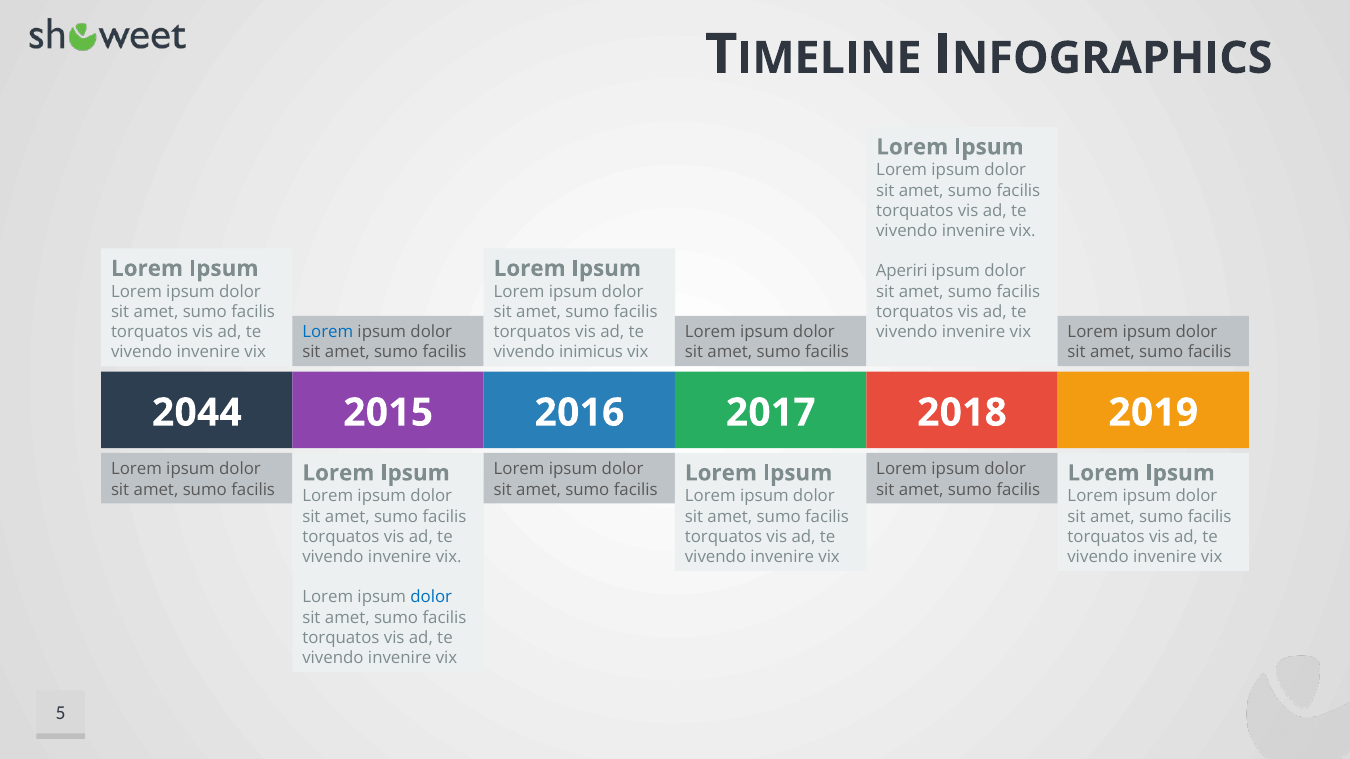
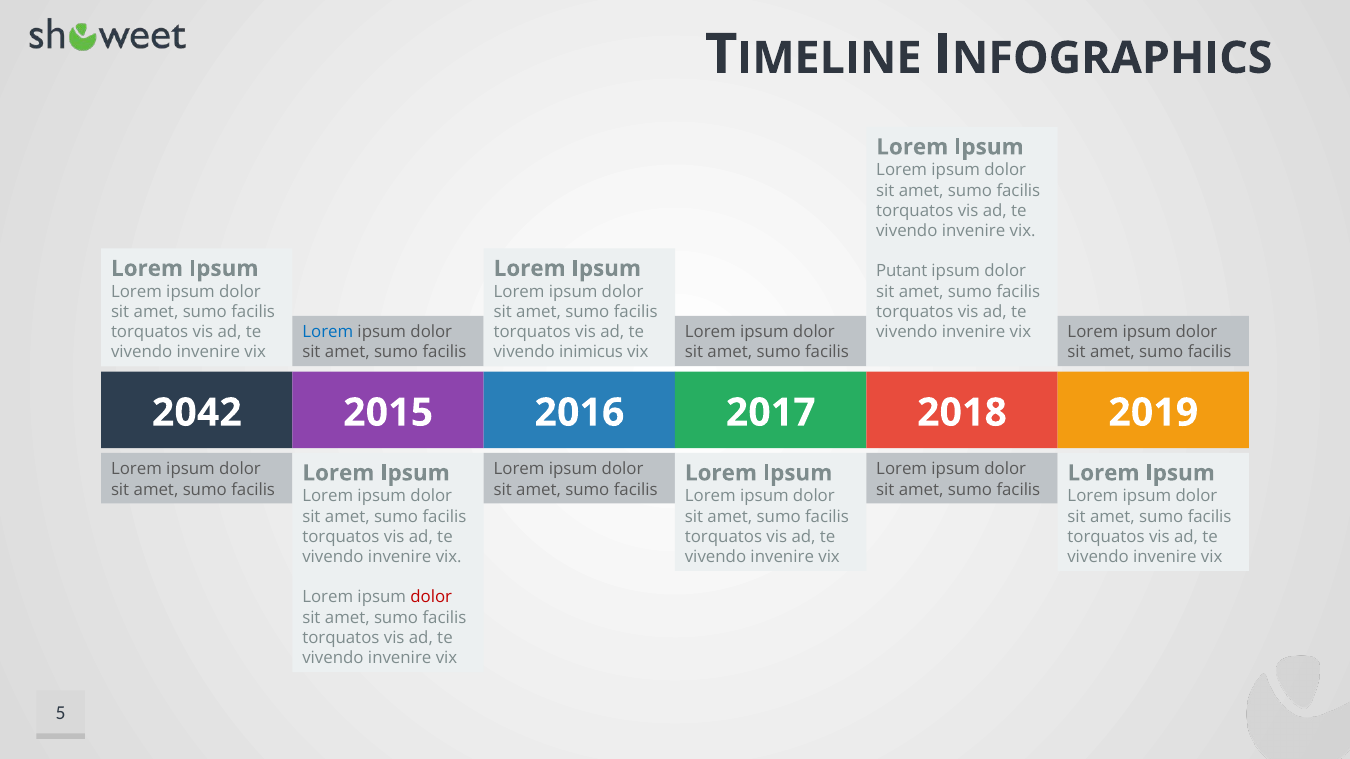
Aperiri: Aperiri -> Putant (902, 272)
2044: 2044 -> 2042 (197, 413)
dolor colour: blue -> red (431, 598)
